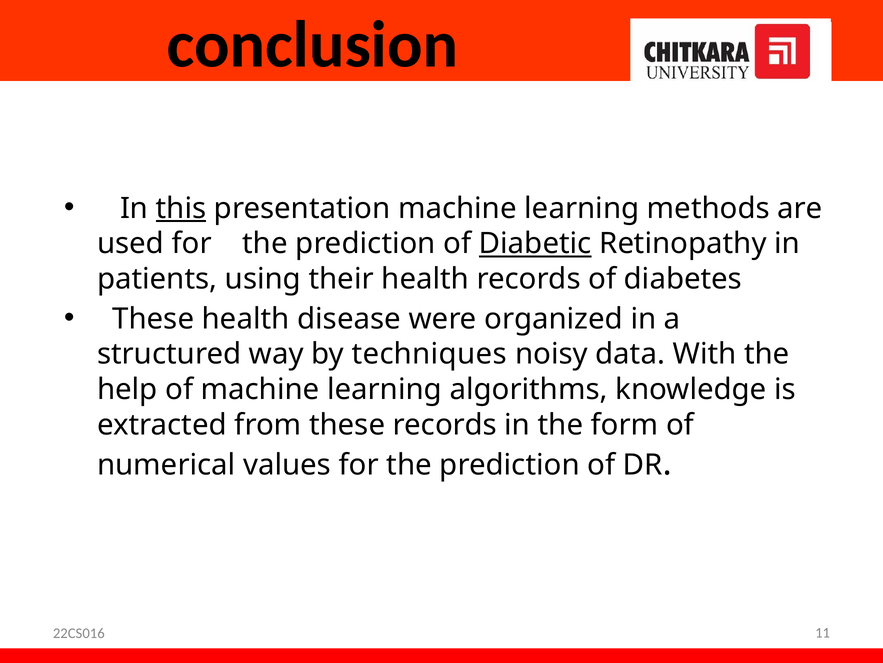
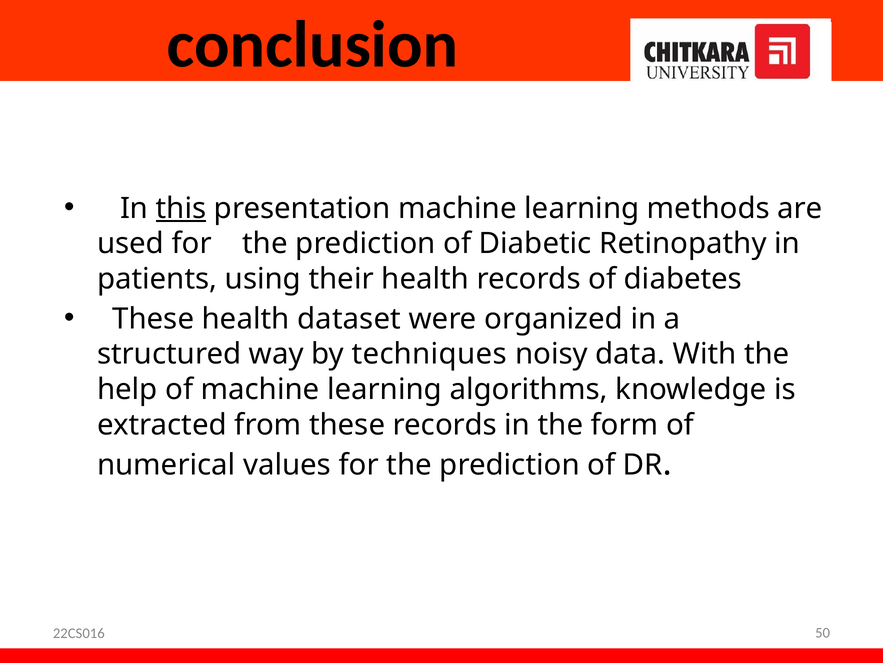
Diabetic underline: present -> none (535, 243)
disease: disease -> dataset (349, 318)
11: 11 -> 50 (823, 632)
